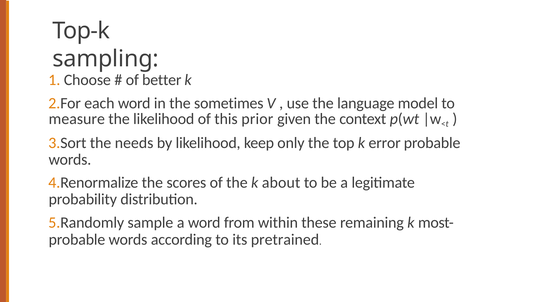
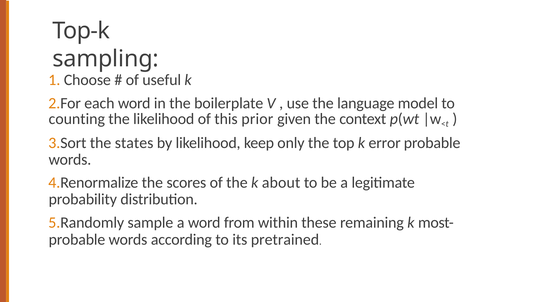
better: better -> useful (162, 80)
sometimes: sometimes -> boilerplate (229, 103)
measure: measure -> counting (77, 119)
needs: needs -> states (134, 143)
